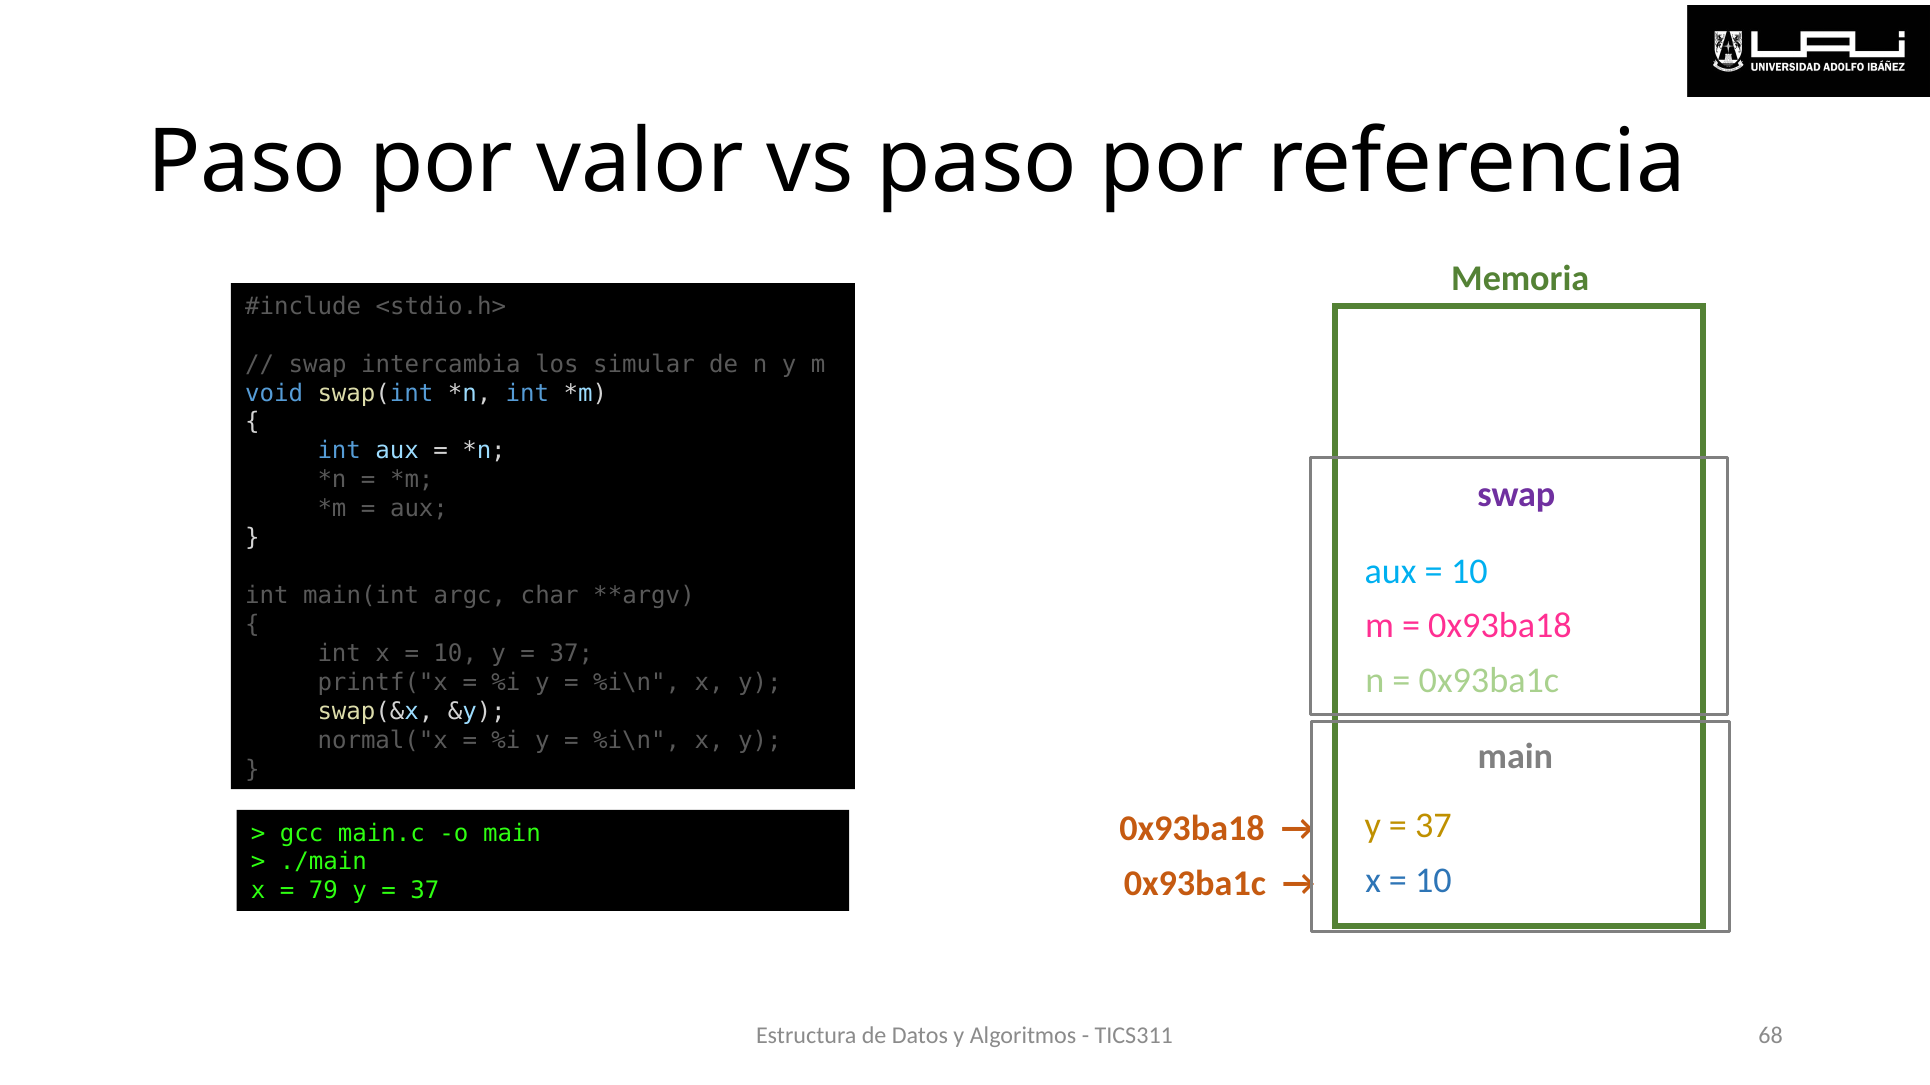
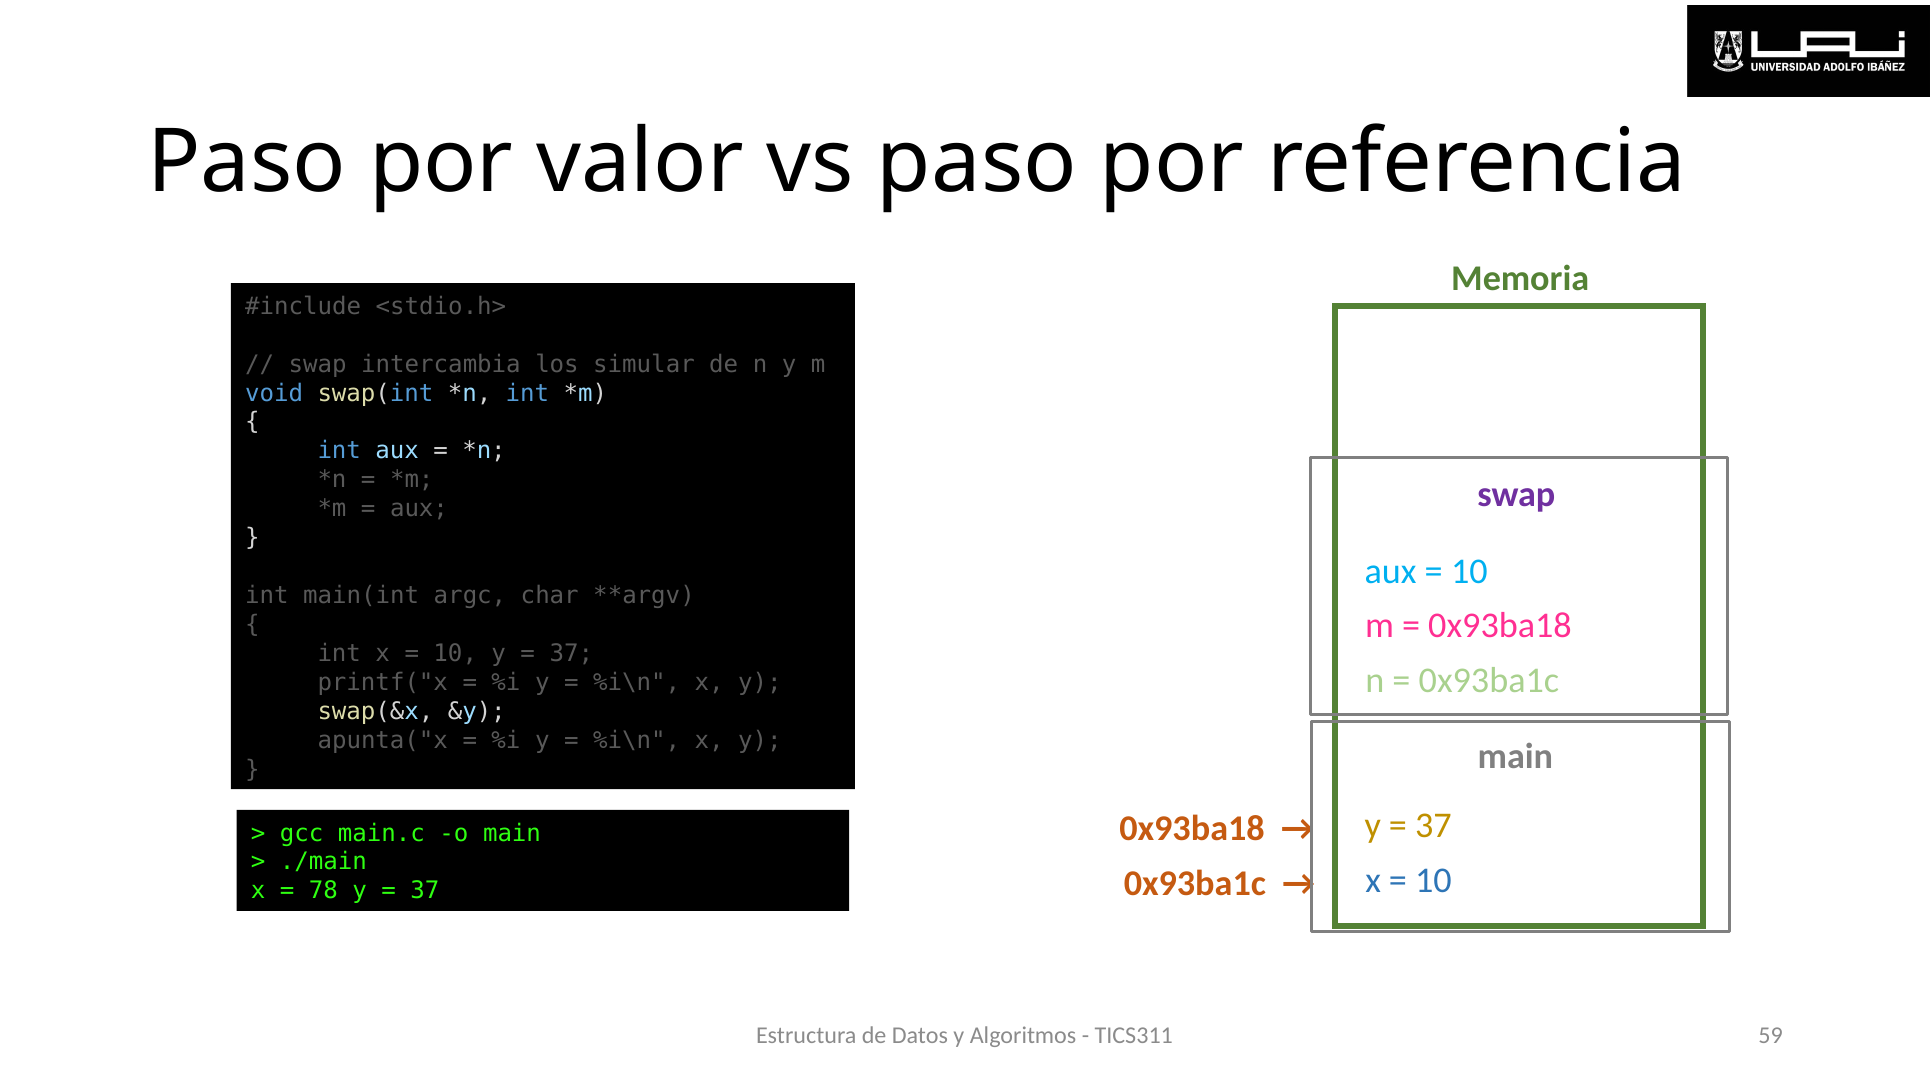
normal("x: normal("x -> apunta("x (383, 741)
79: 79 -> 78 (323, 891)
68: 68 -> 59 (1771, 1037)
